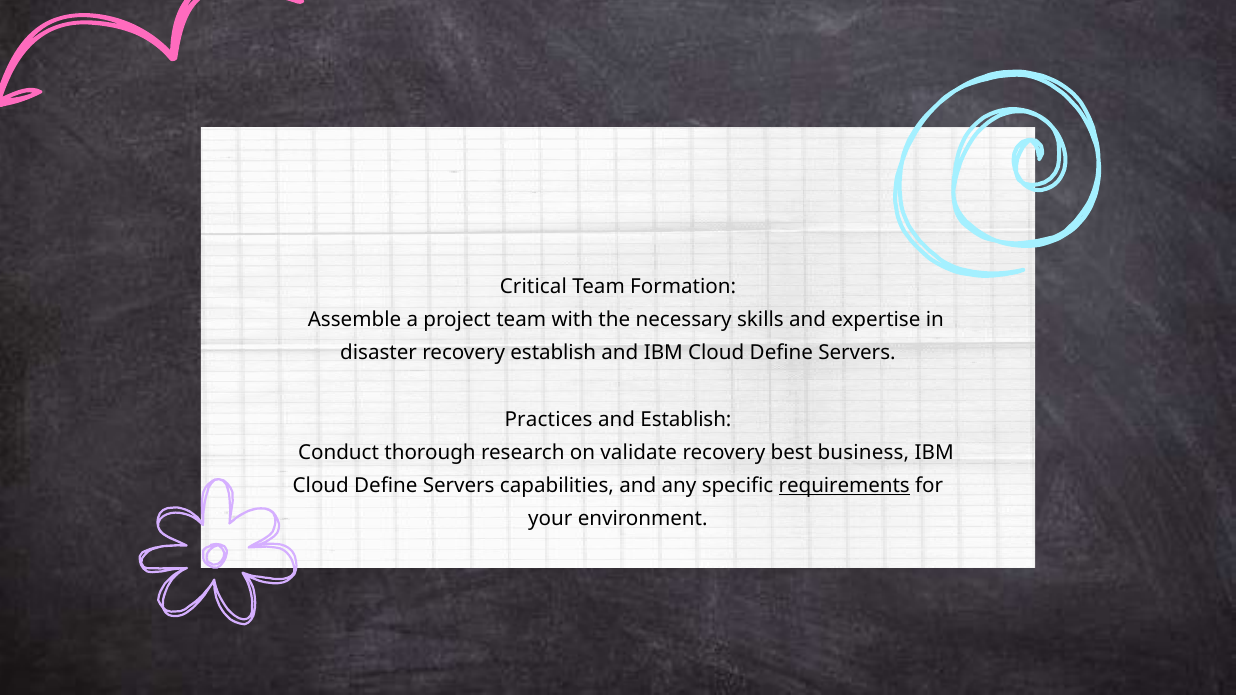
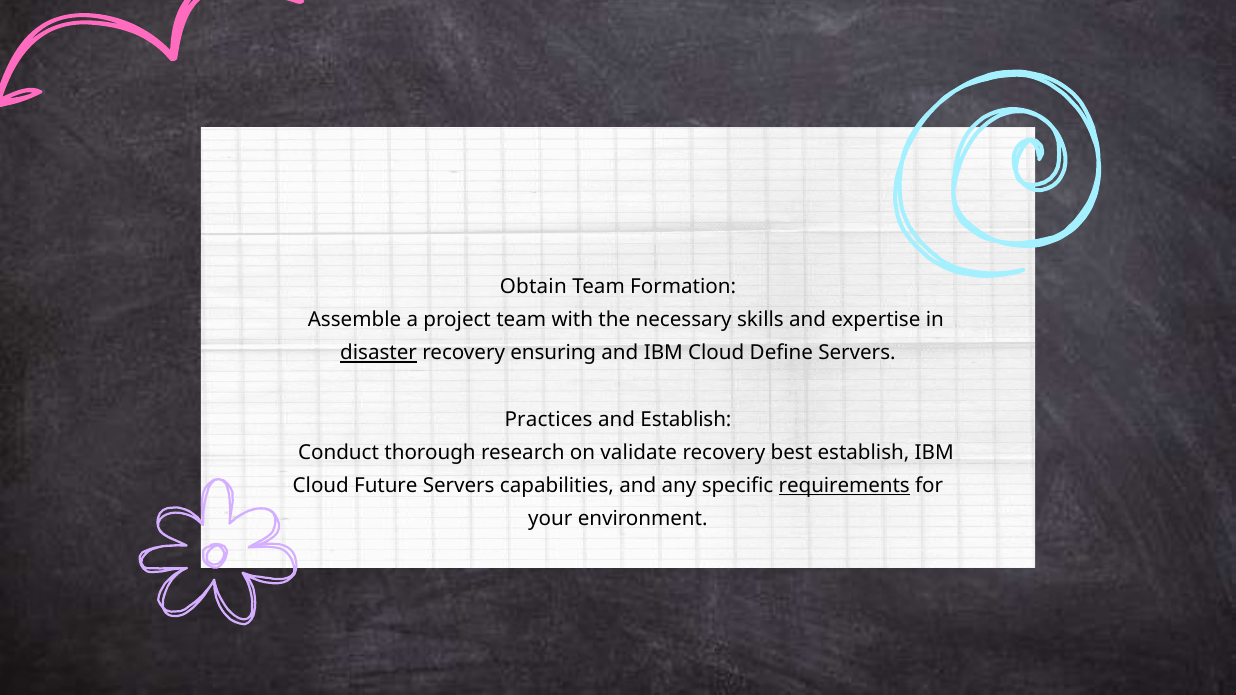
Critical: Critical -> Obtain (533, 287)
disaster underline: none -> present (379, 353)
recovery establish: establish -> ensuring (553, 353)
best business: business -> establish (863, 453)
Define: Define -> Future (386, 486)
